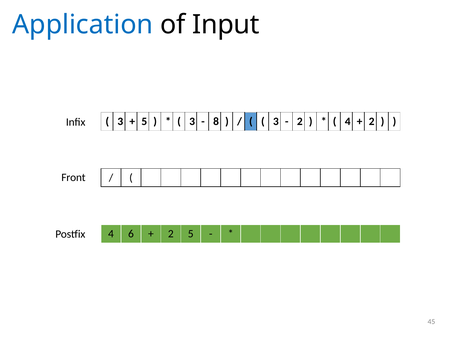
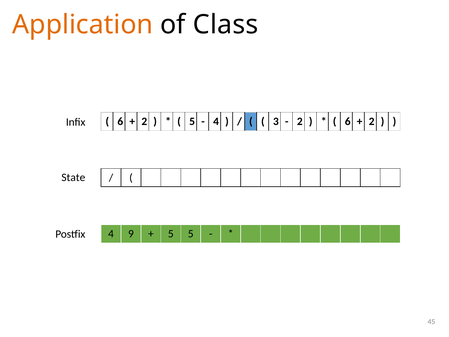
Application colour: blue -> orange (83, 25)
Input: Input -> Class (226, 25)
3: 3 -> 6 (120, 121)
5: 5 -> 2 (144, 121)
3: 3 -> 5 (192, 121)
8: 8 -> 4 (216, 121)
4: 4 -> 6 (348, 121)
Front: Front -> State (73, 177)
6: 6 -> 9 (131, 234)
2: 2 -> 5 (171, 234)
